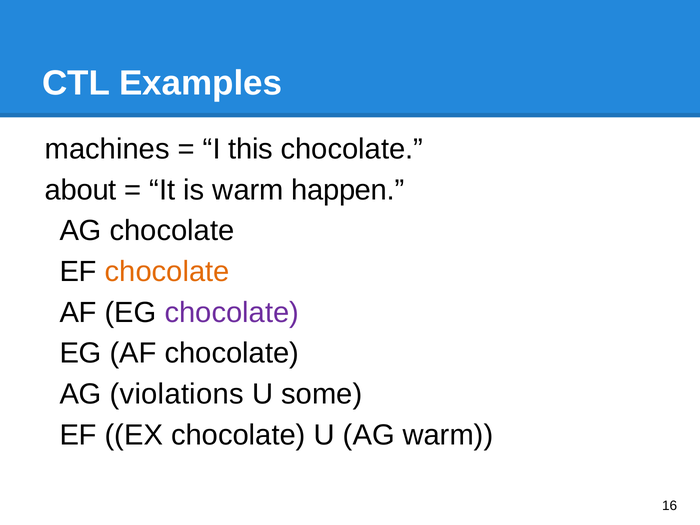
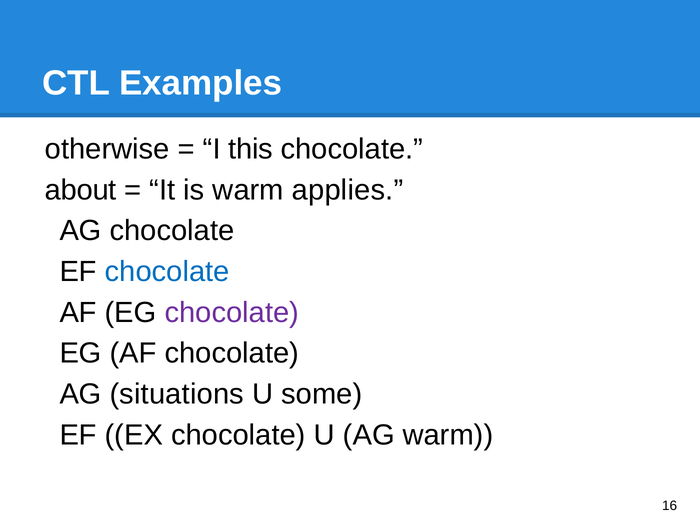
machines: machines -> otherwise (107, 149)
happen: happen -> applies (348, 190)
chocolate colour: orange -> blue (167, 272)
violations: violations -> situations (177, 394)
